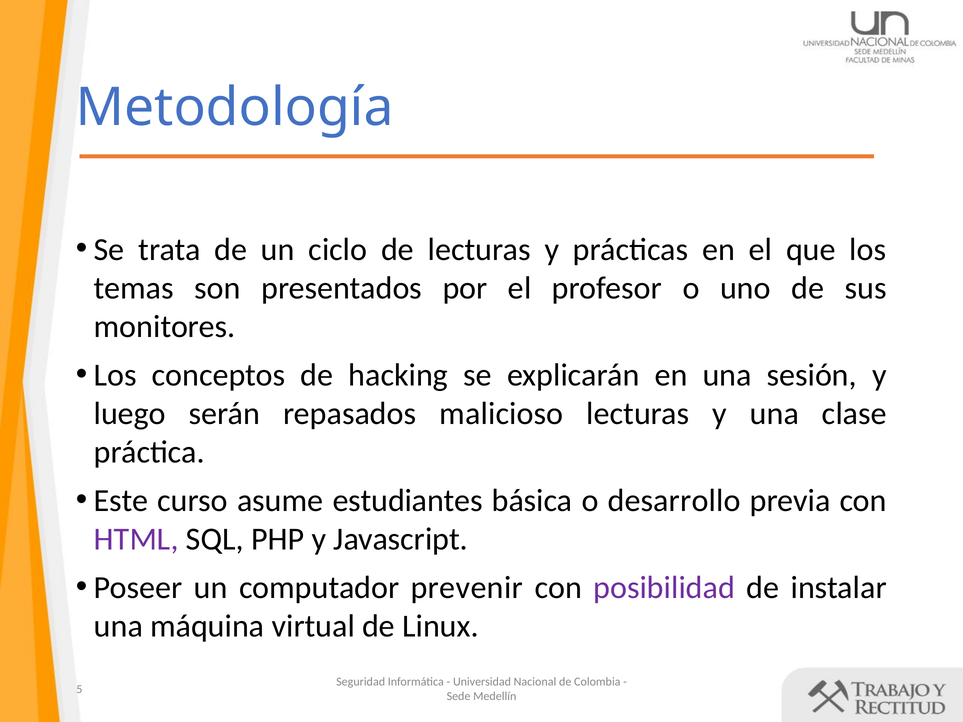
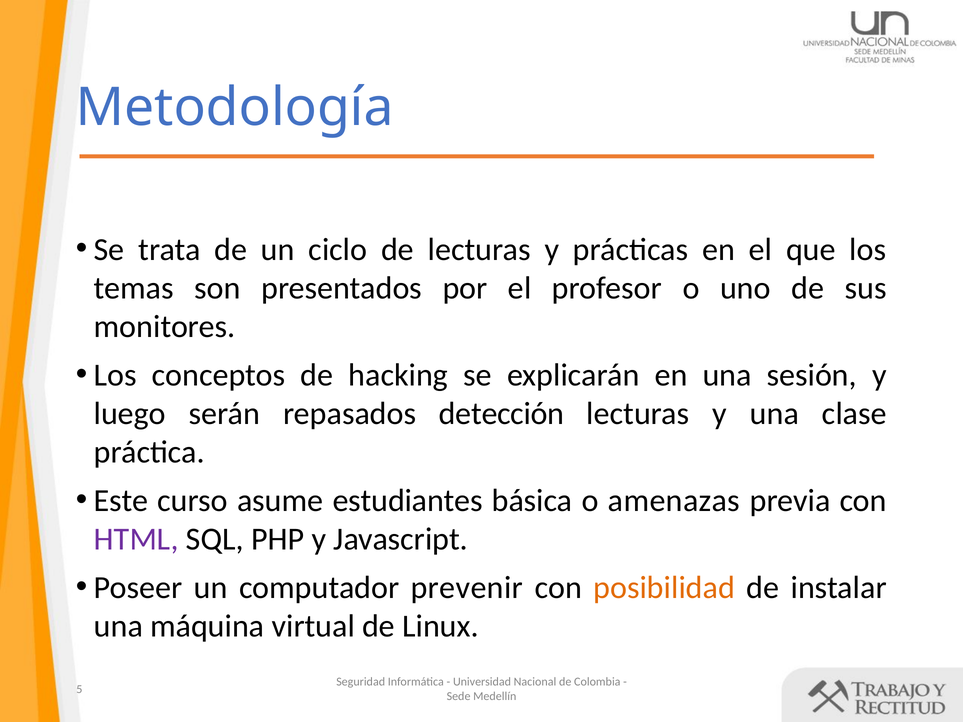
malicioso: malicioso -> detección (502, 414)
desarrollo: desarrollo -> amenazas (674, 501)
posibilidad colour: purple -> orange (664, 588)
